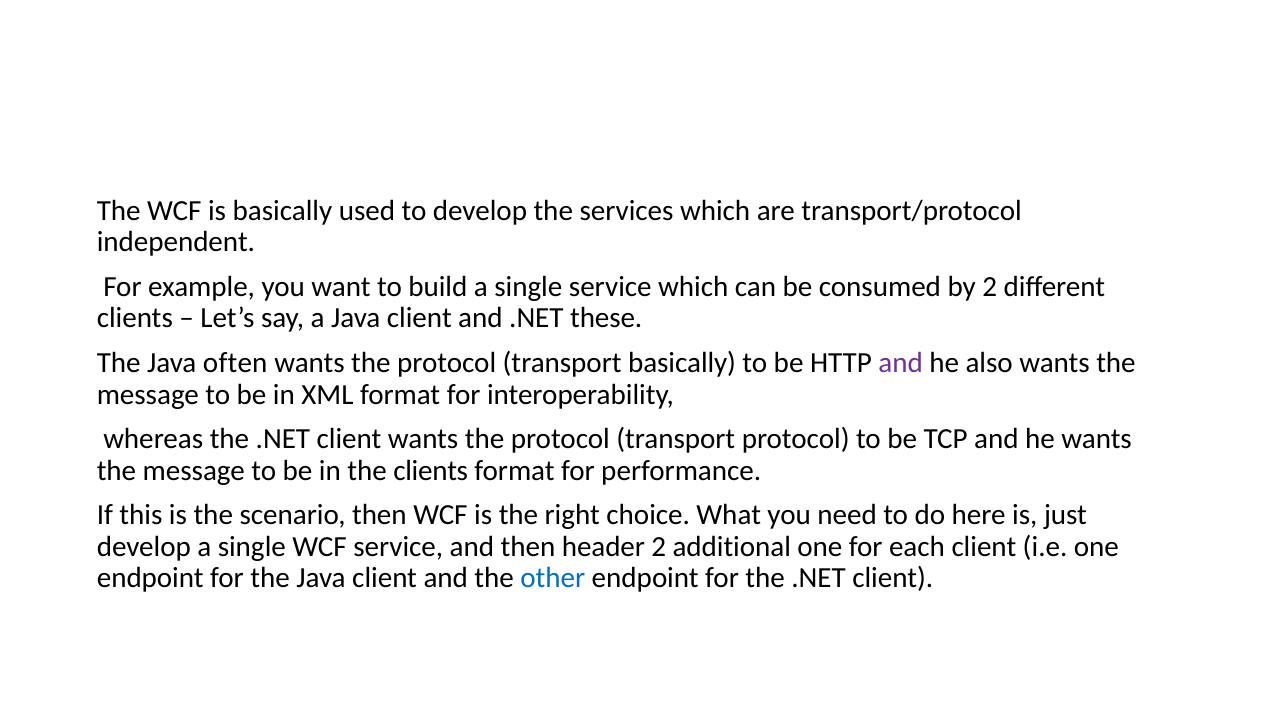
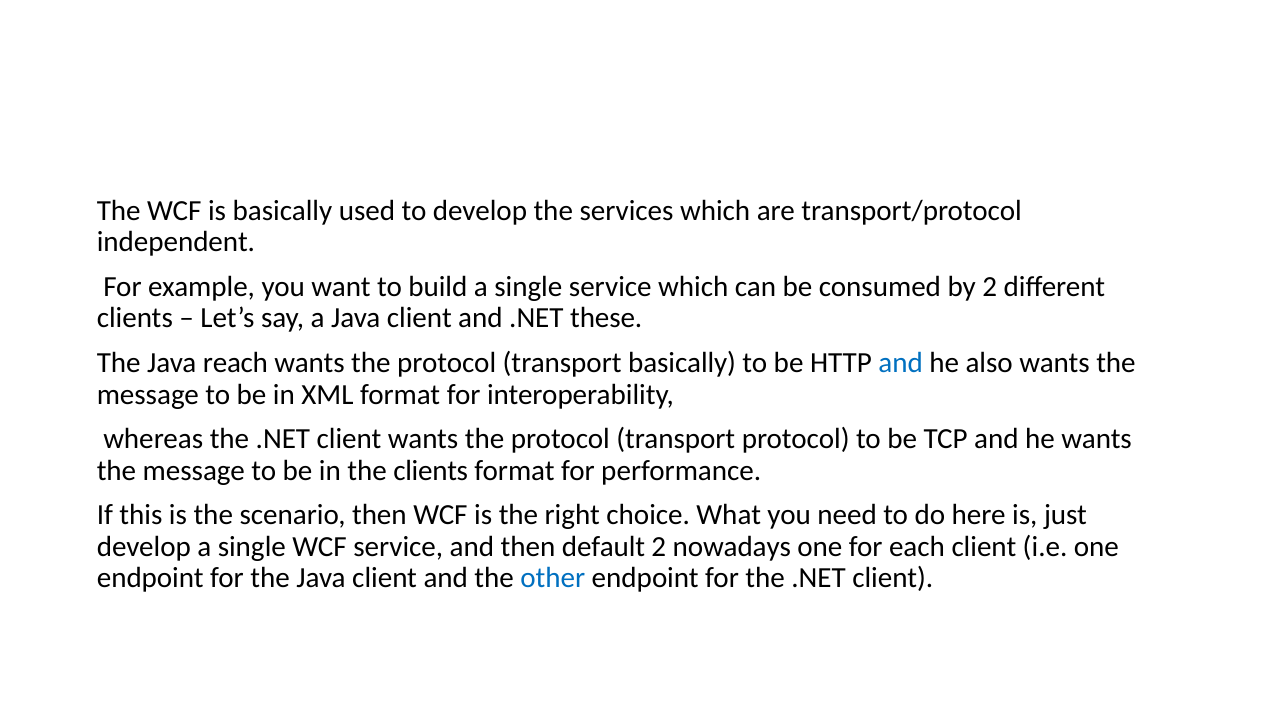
often: often -> reach (235, 363)
and colour: purple -> blue (901, 363)
header: header -> default (603, 546)
additional: additional -> nowadays (732, 546)
